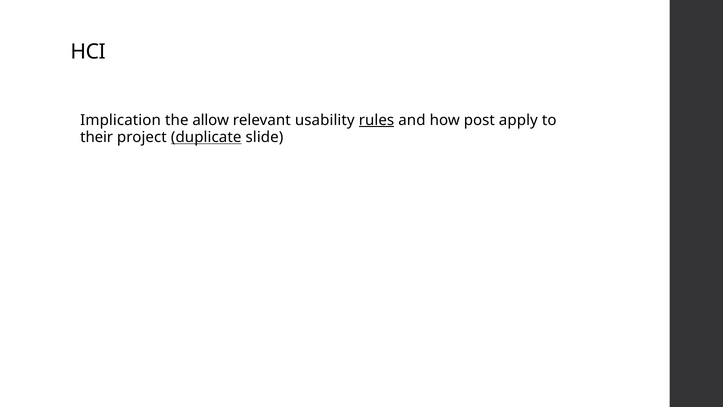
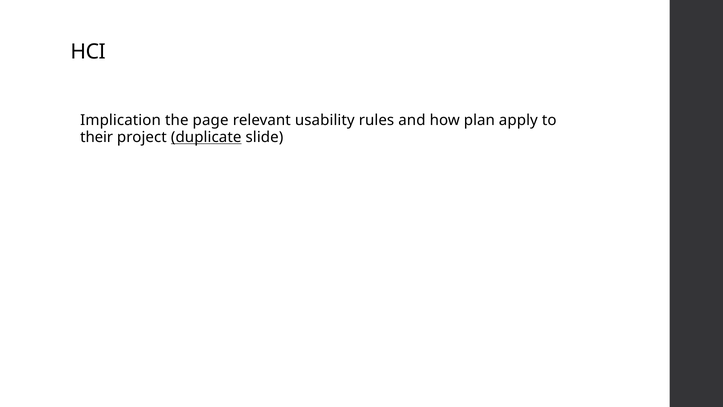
allow: allow -> page (211, 120)
rules underline: present -> none (376, 120)
post: post -> plan (479, 120)
